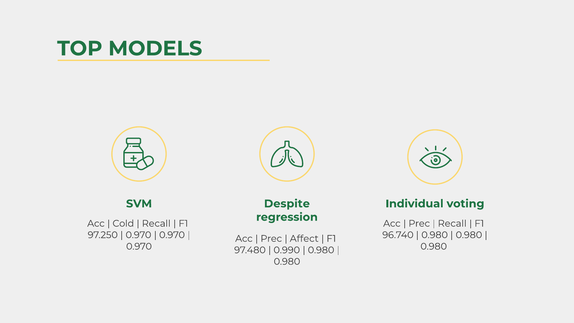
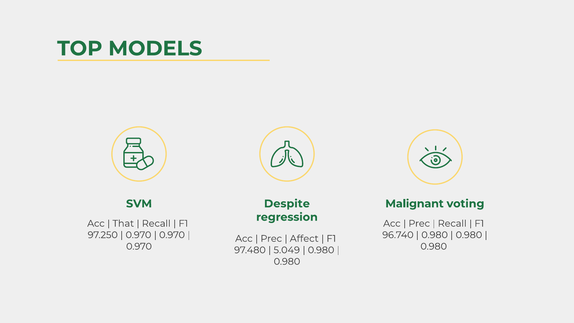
Individual: Individual -> Malignant (414, 204)
Cold: Cold -> That (123, 223)
0.990: 0.990 -> 5.049 (287, 250)
